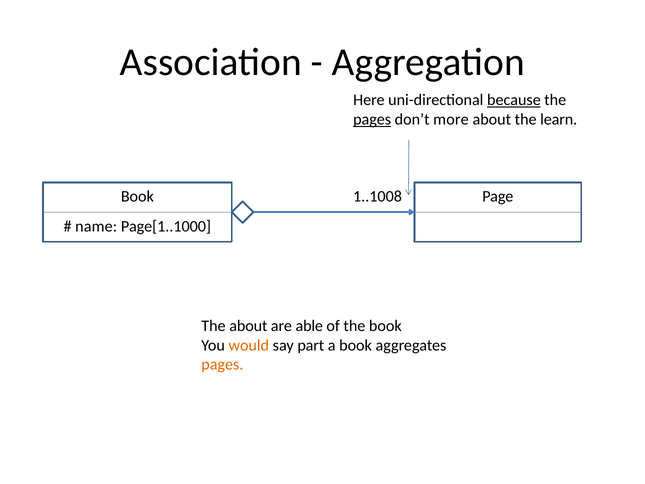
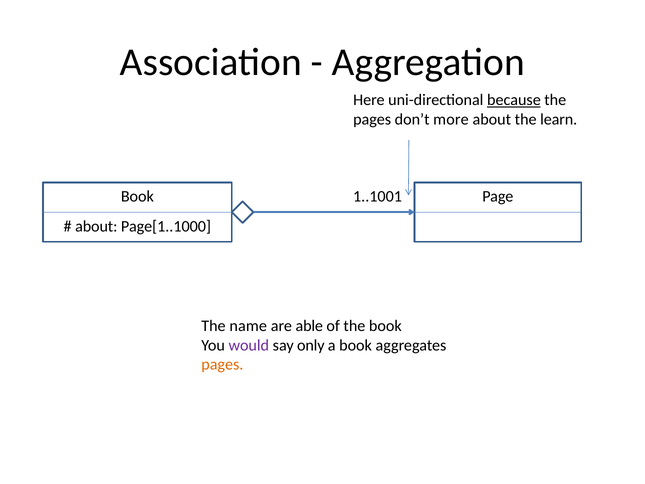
pages underline: present -> none (372, 119)
1..1008: 1..1008 -> 1..1001 (378, 196)
name: name -> about (96, 226)
The about: about -> name (248, 326)
would colour: orange -> purple (249, 345)
part: part -> only (311, 345)
